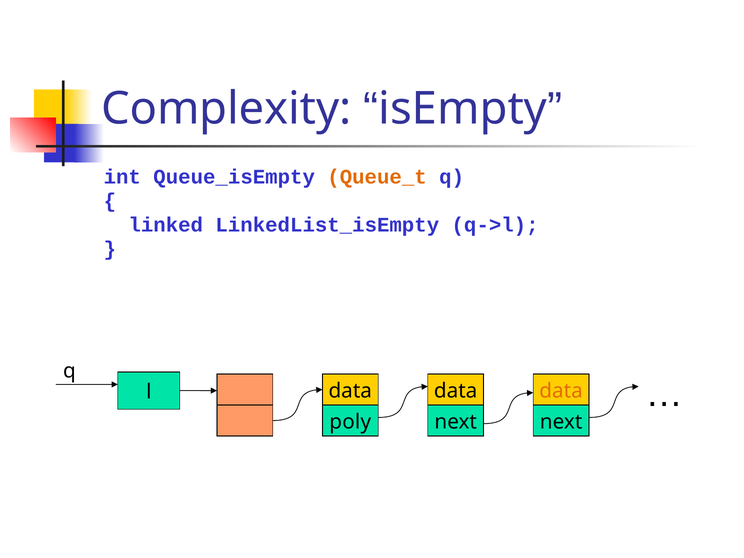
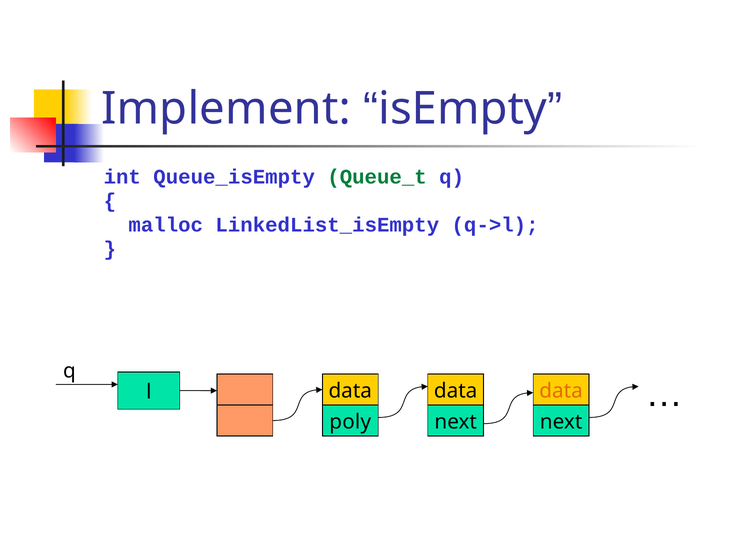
Complexity: Complexity -> Implement (226, 109)
Queue_t colour: orange -> green (377, 177)
linked: linked -> malloc (166, 225)
